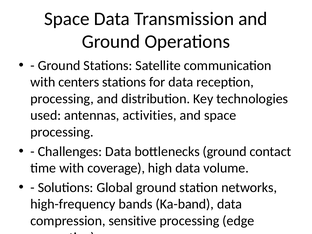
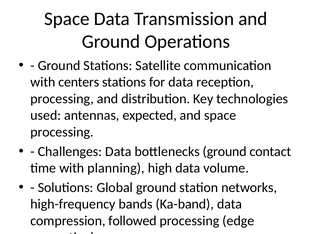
activities: activities -> expected (150, 115)
coverage: coverage -> planning (116, 168)
sensitive: sensitive -> followed (133, 221)
